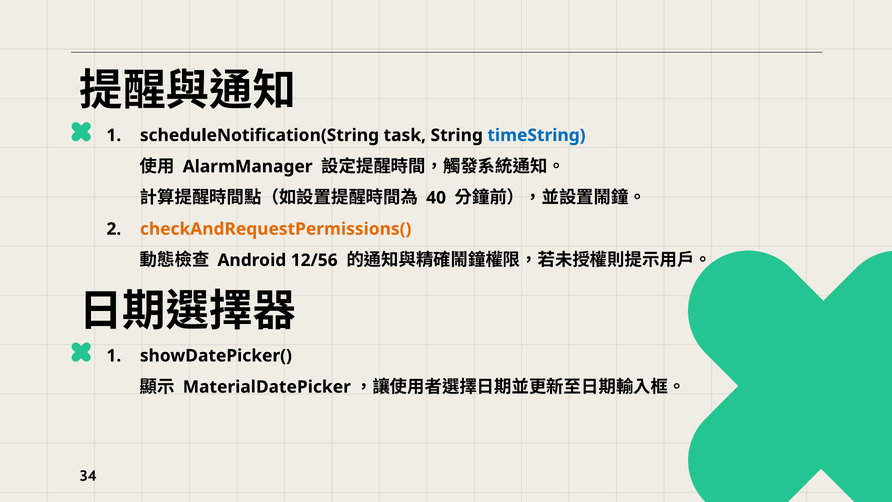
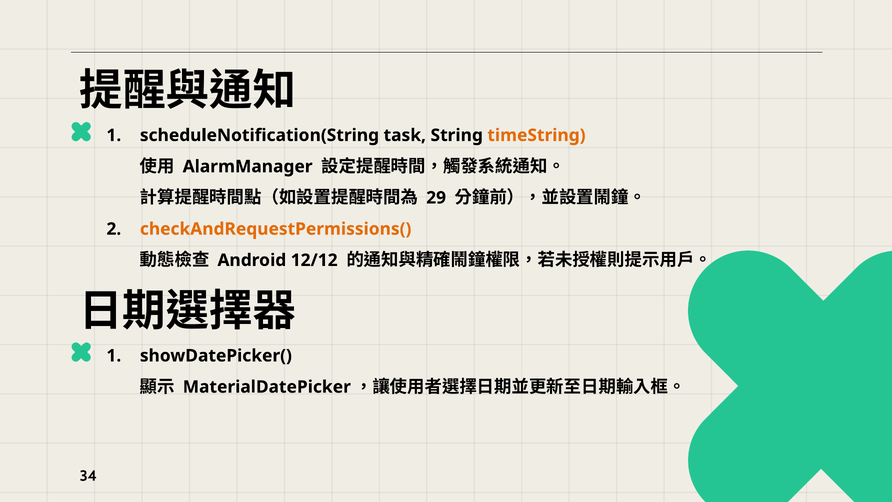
timeString colour: blue -> orange (536, 135)
40: 40 -> 29 (436, 198)
12/56: 12/56 -> 12/12 (314, 260)
